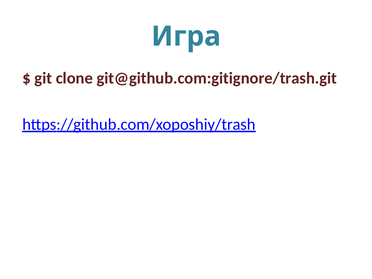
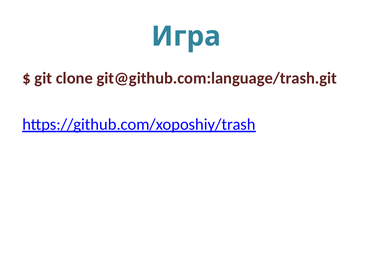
git@github.com:gitignore/trash.git: git@github.com:gitignore/trash.git -> git@github.com:language/trash.git (217, 78)
